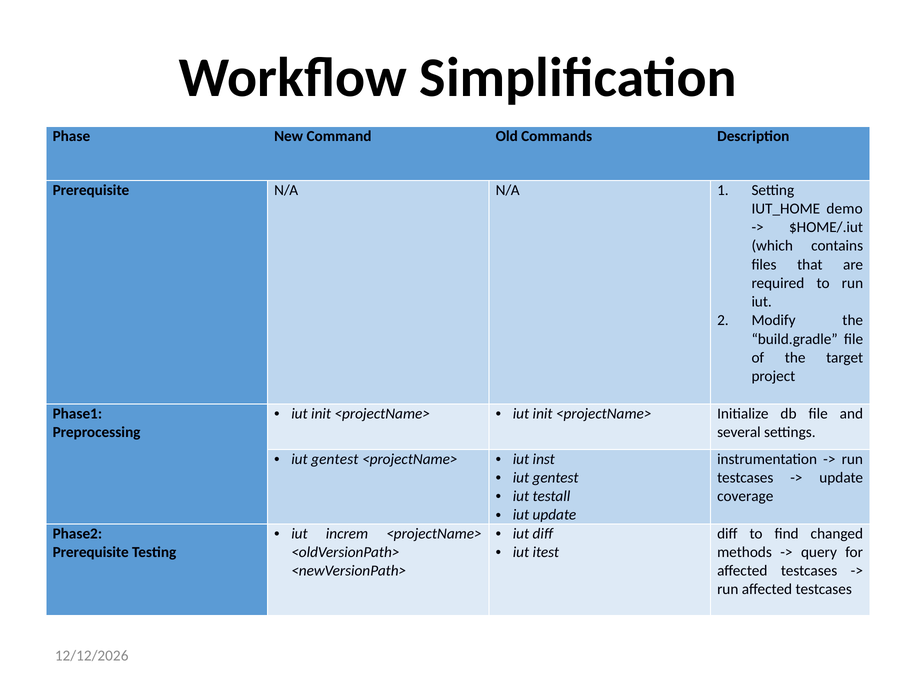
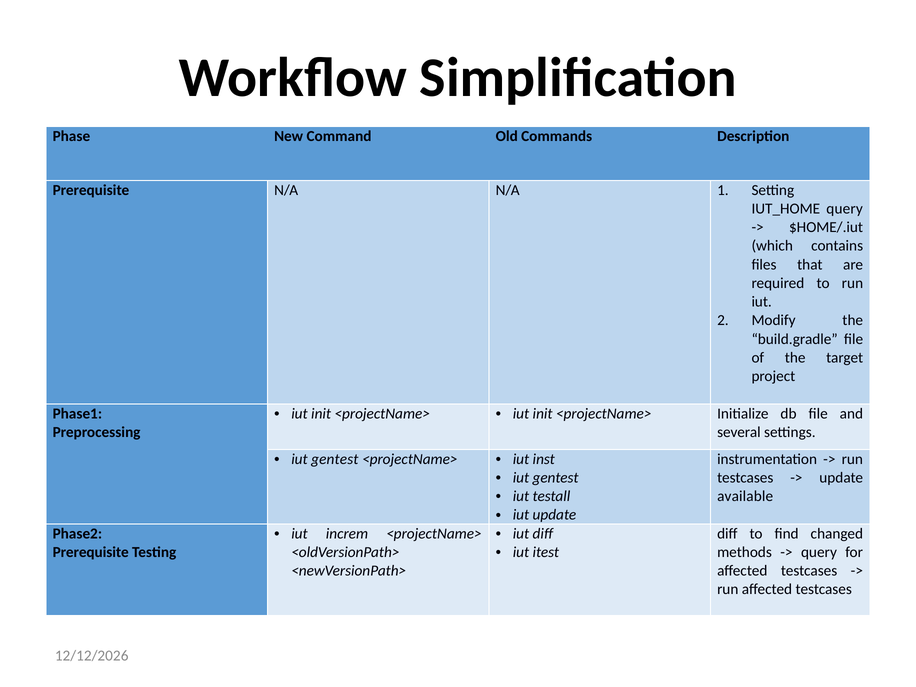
demo: demo -> query (845, 209)
coverage: coverage -> available (745, 496)
